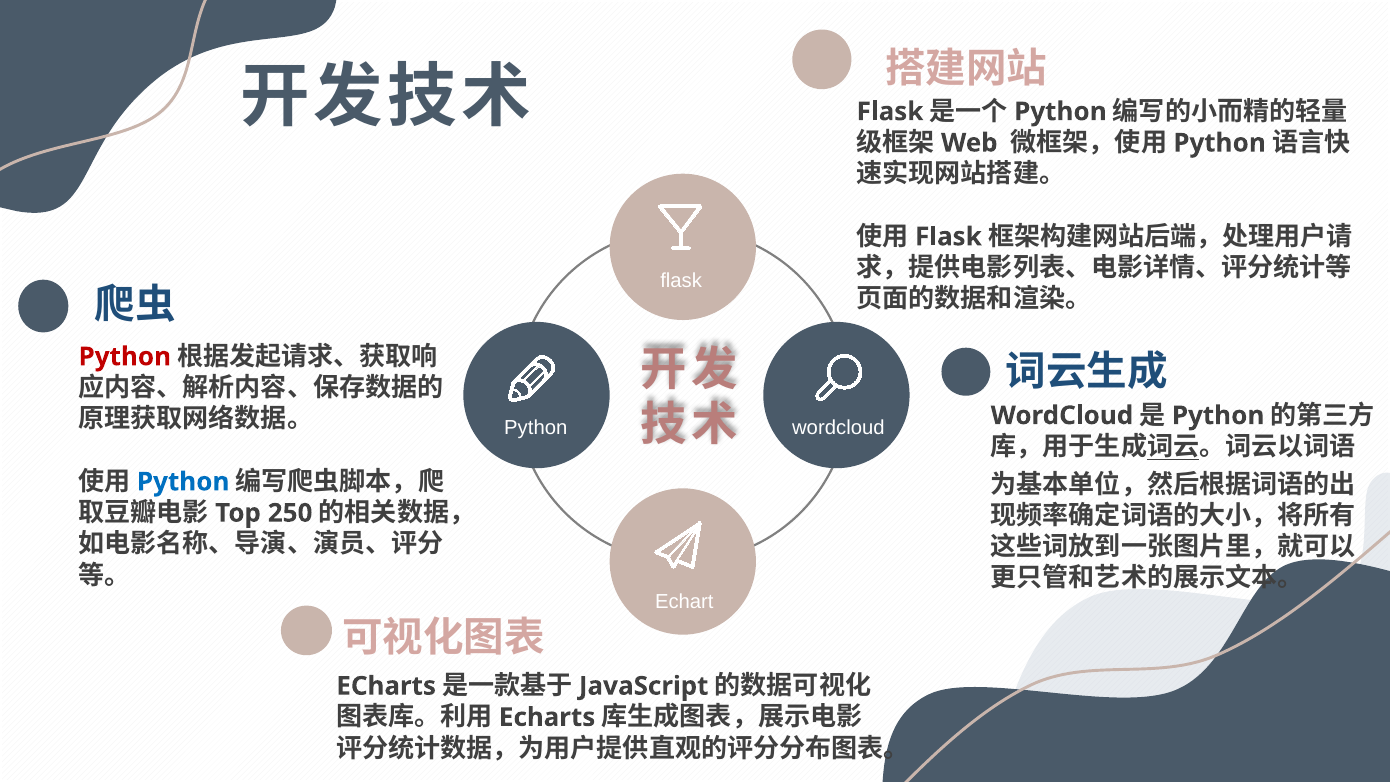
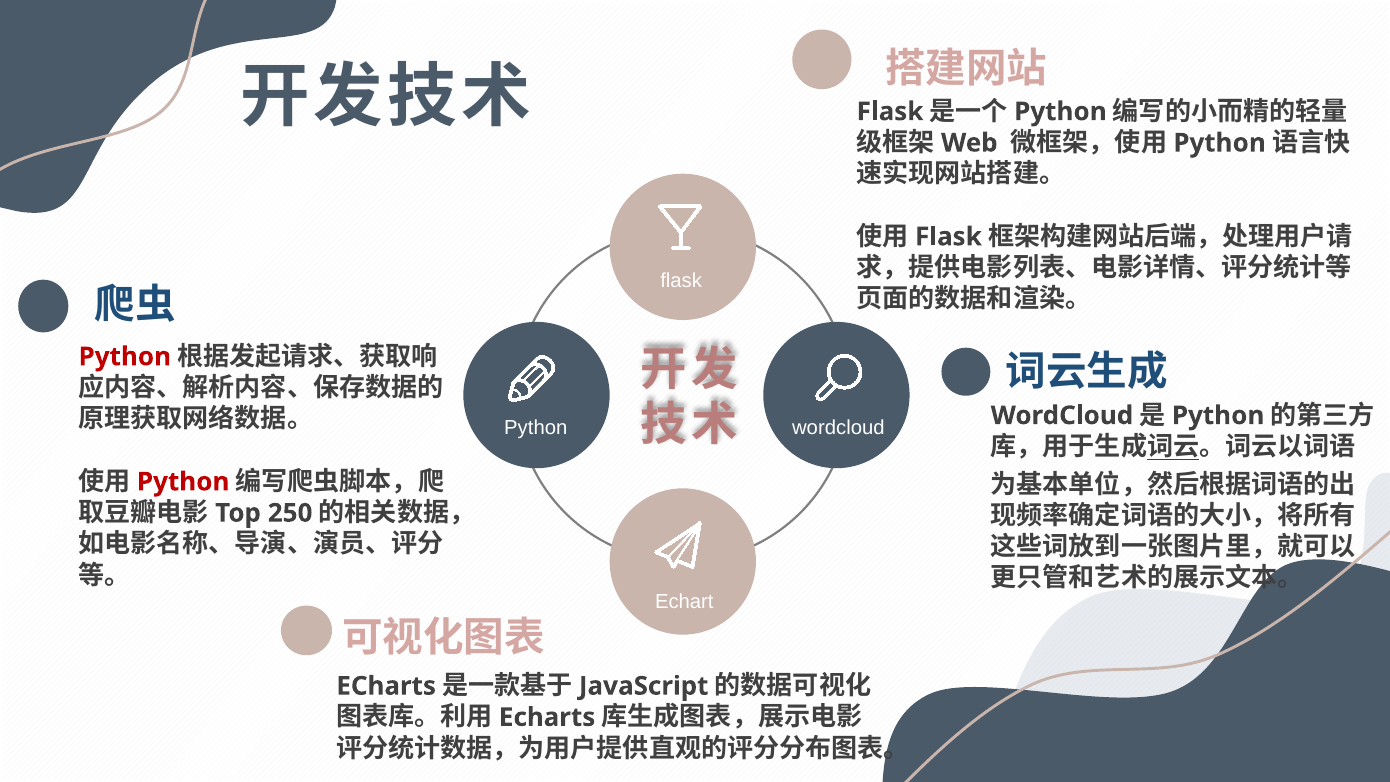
Python colour: blue -> red (183, 482)
